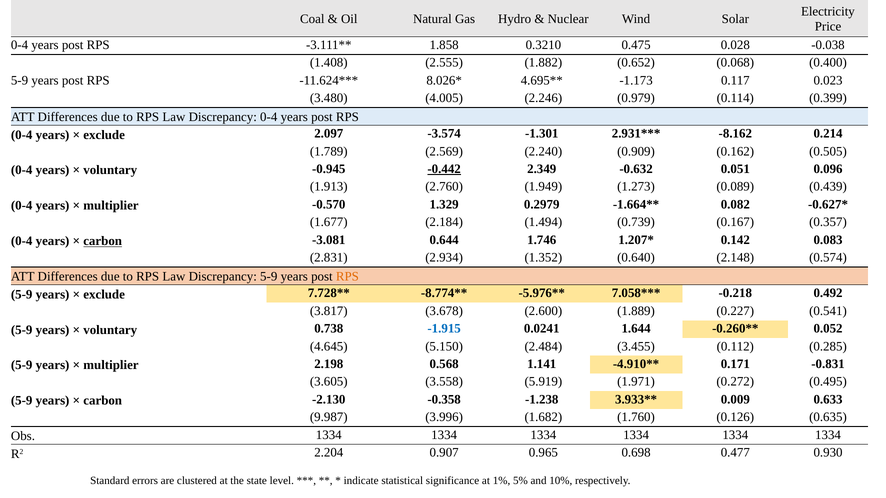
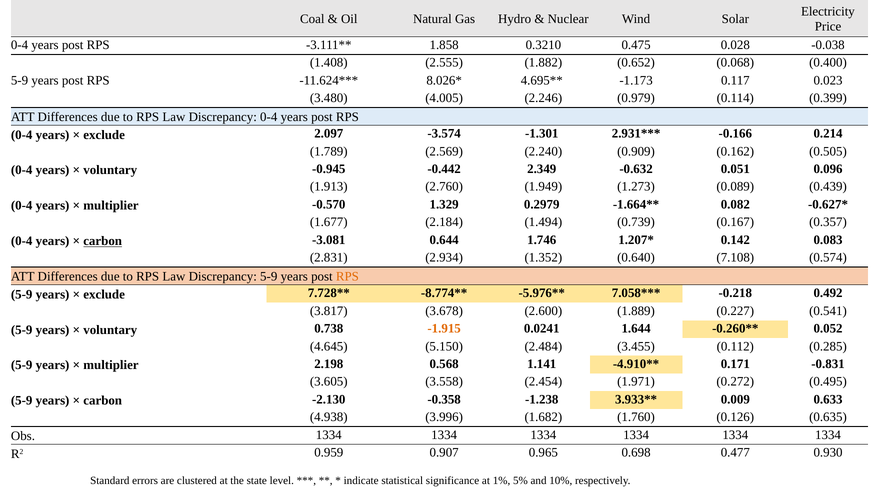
-8.162: -8.162 -> -0.166 (735, 134)
-0.442 underline: present -> none (444, 169)
2.148: 2.148 -> 7.108 (735, 258)
-1.915 colour: blue -> orange (444, 329)
5.919: 5.919 -> 2.454 (543, 382)
9.987: 9.987 -> 4.938 (329, 417)
2.204: 2.204 -> 0.959 (329, 453)
